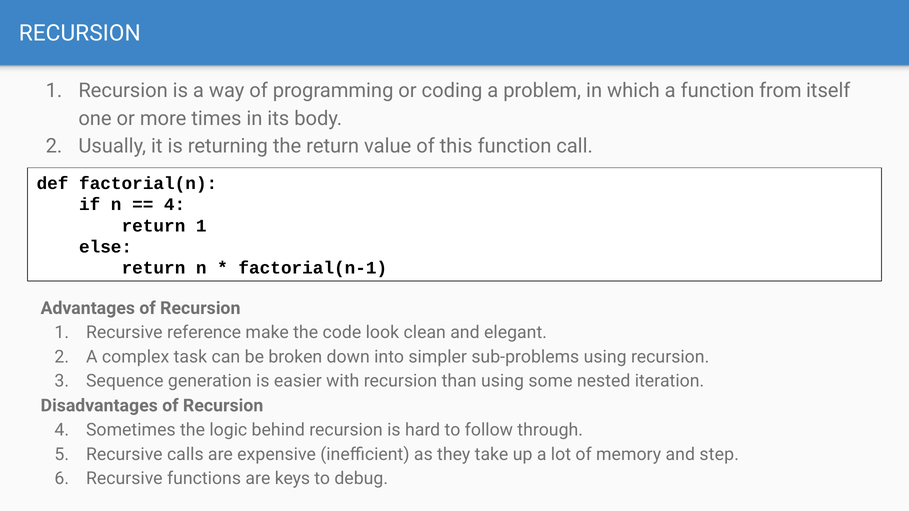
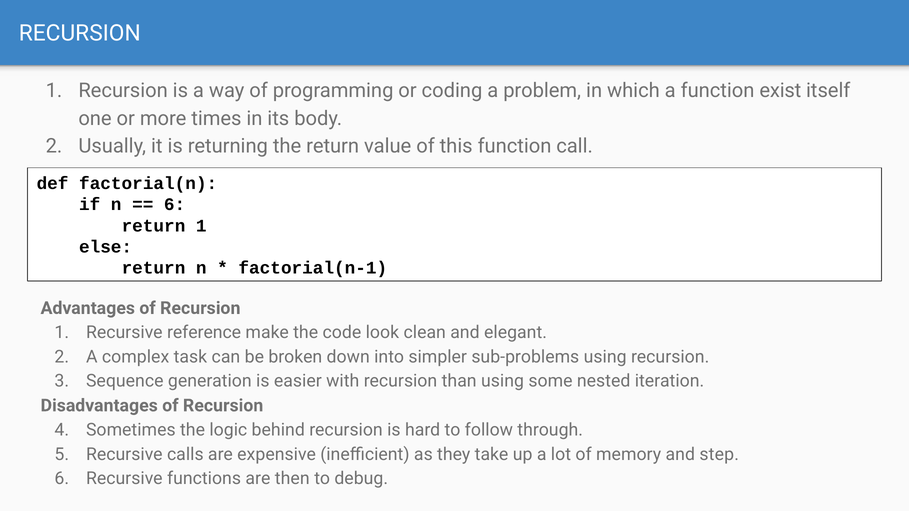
from: from -> exist (780, 91)
4: 4 -> 6 (175, 205)
keys: keys -> then (292, 479)
